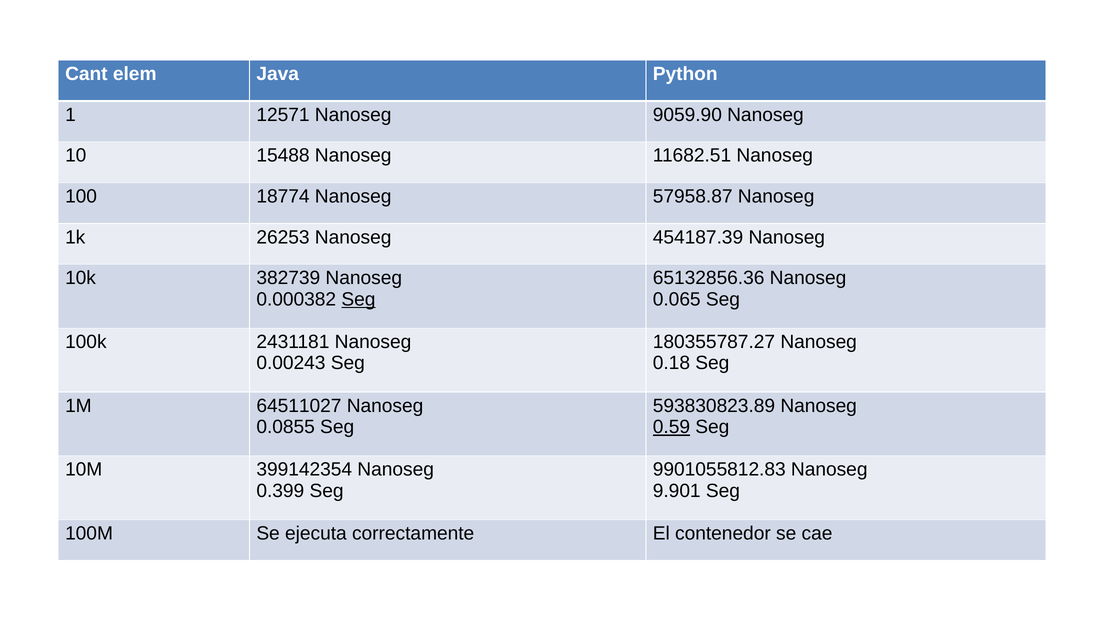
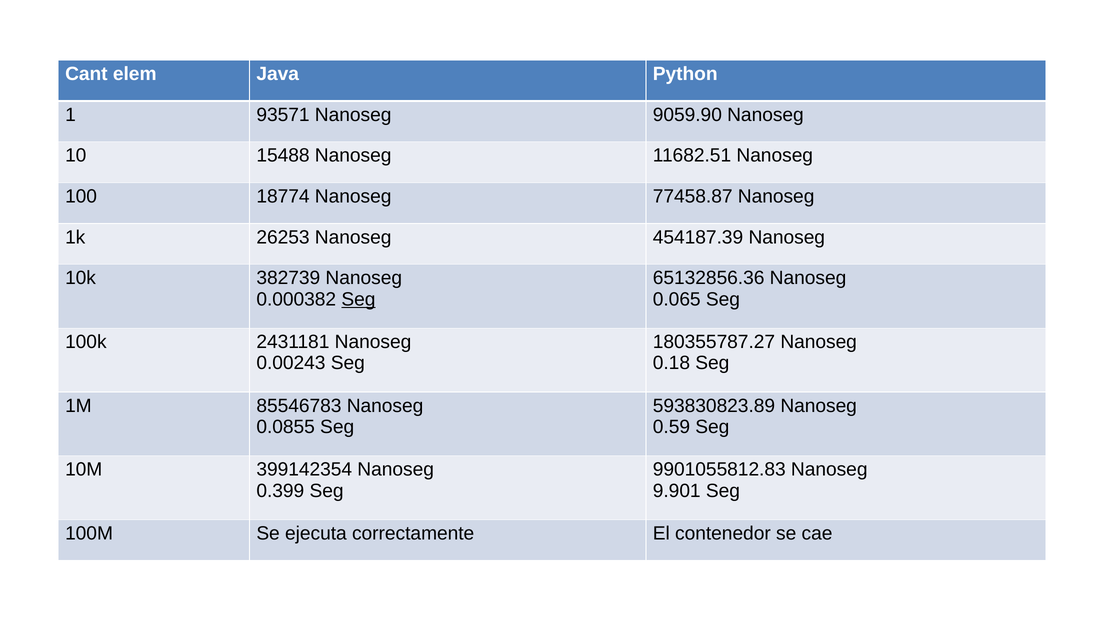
12571: 12571 -> 93571 (283, 115)
57958.87: 57958.87 -> 77458.87 (693, 196)
64511027: 64511027 -> 85546783 (299, 406)
0.59 underline: present -> none (671, 427)
